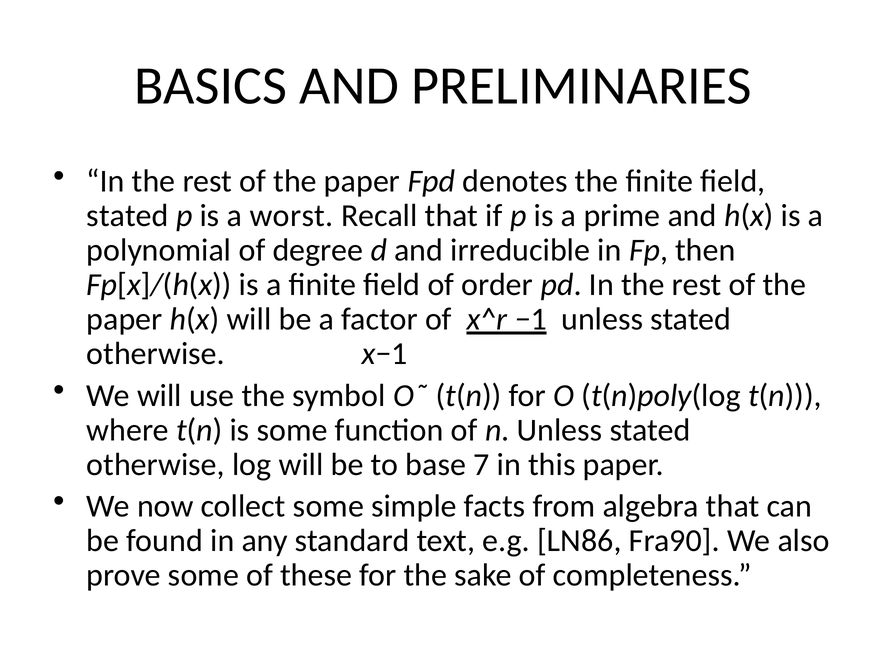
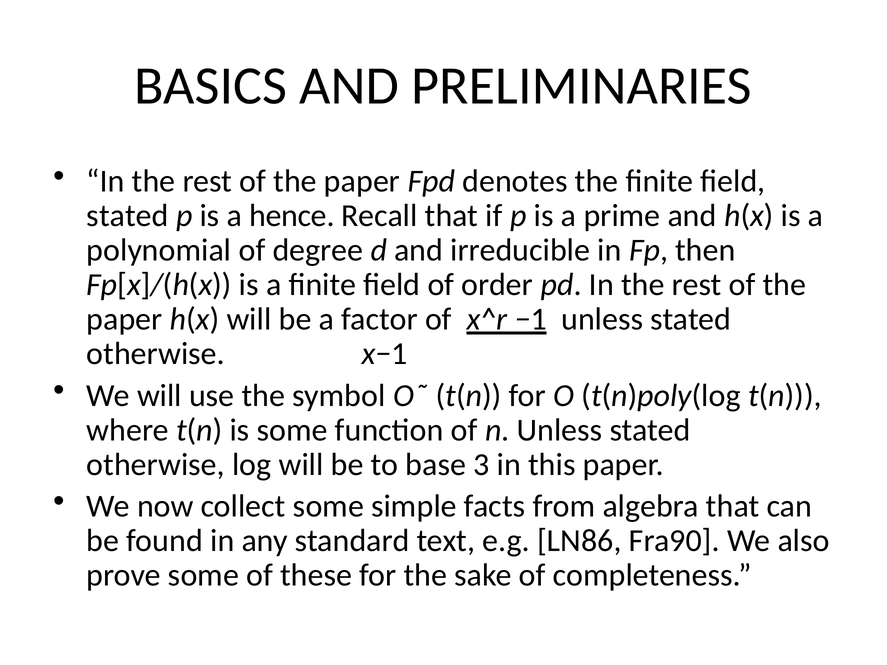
worst: worst -> hence (292, 216)
7: 7 -> 3 (481, 465)
